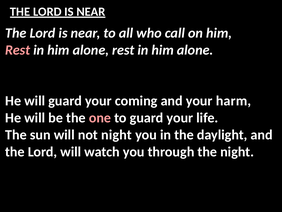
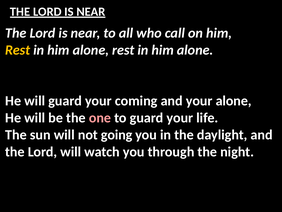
Rest colour: pink -> yellow (18, 50)
your harm: harm -> alone (234, 101)
not night: night -> going (117, 134)
